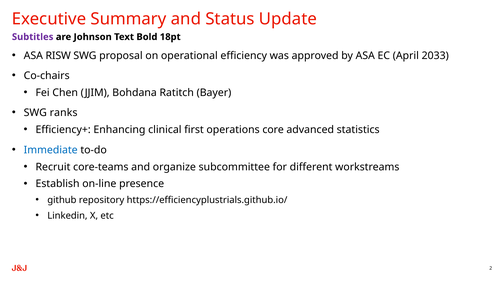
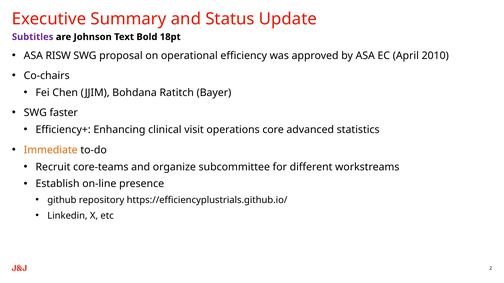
2033: 2033 -> 2010 (435, 56)
ranks: ranks -> faster (64, 113)
first: first -> visit (194, 130)
Immediate colour: blue -> orange (51, 150)
